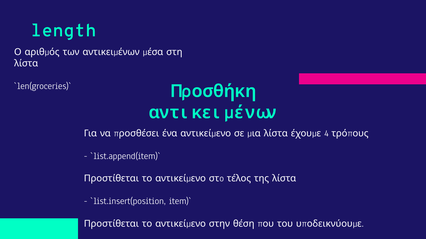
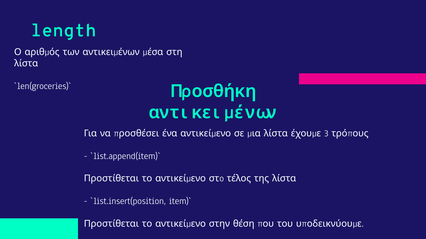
4: 4 -> 3 (326, 134)
